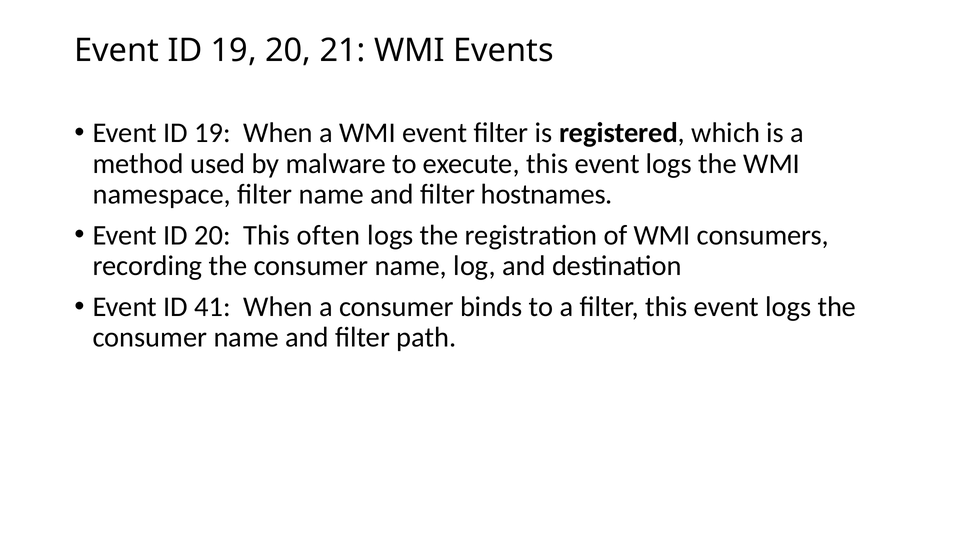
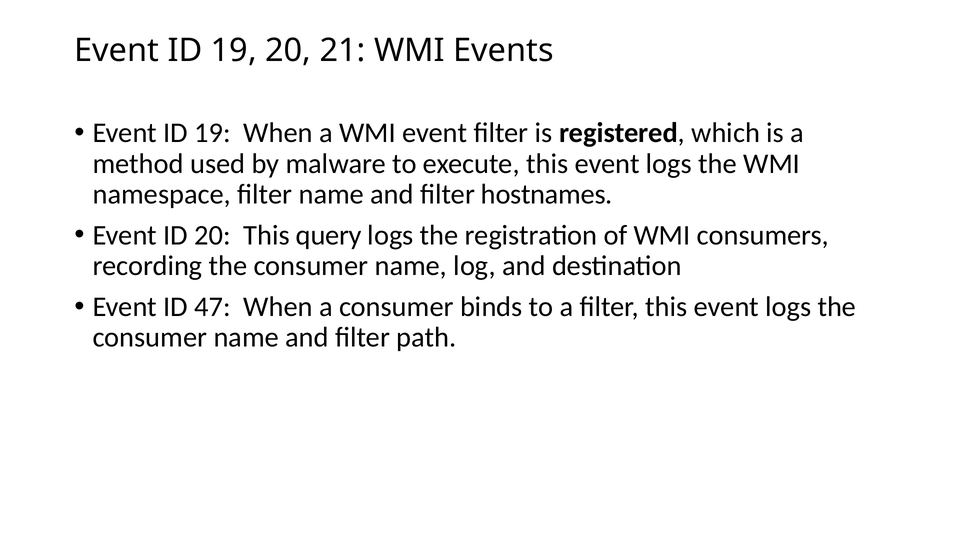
often: often -> query (329, 235)
41: 41 -> 47 (212, 307)
